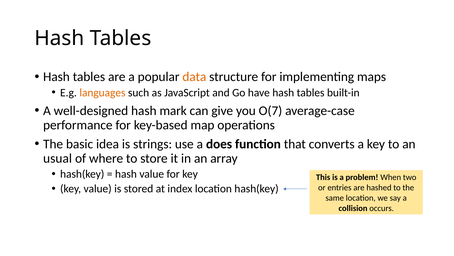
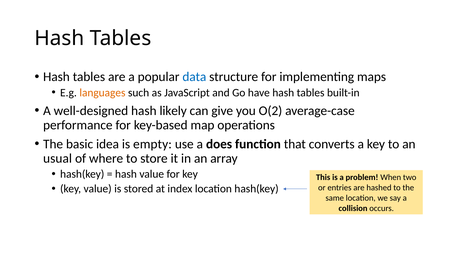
data colour: orange -> blue (194, 77)
mark: mark -> likely (173, 110)
O(7: O(7 -> O(2 (270, 110)
strings: strings -> empty (152, 144)
